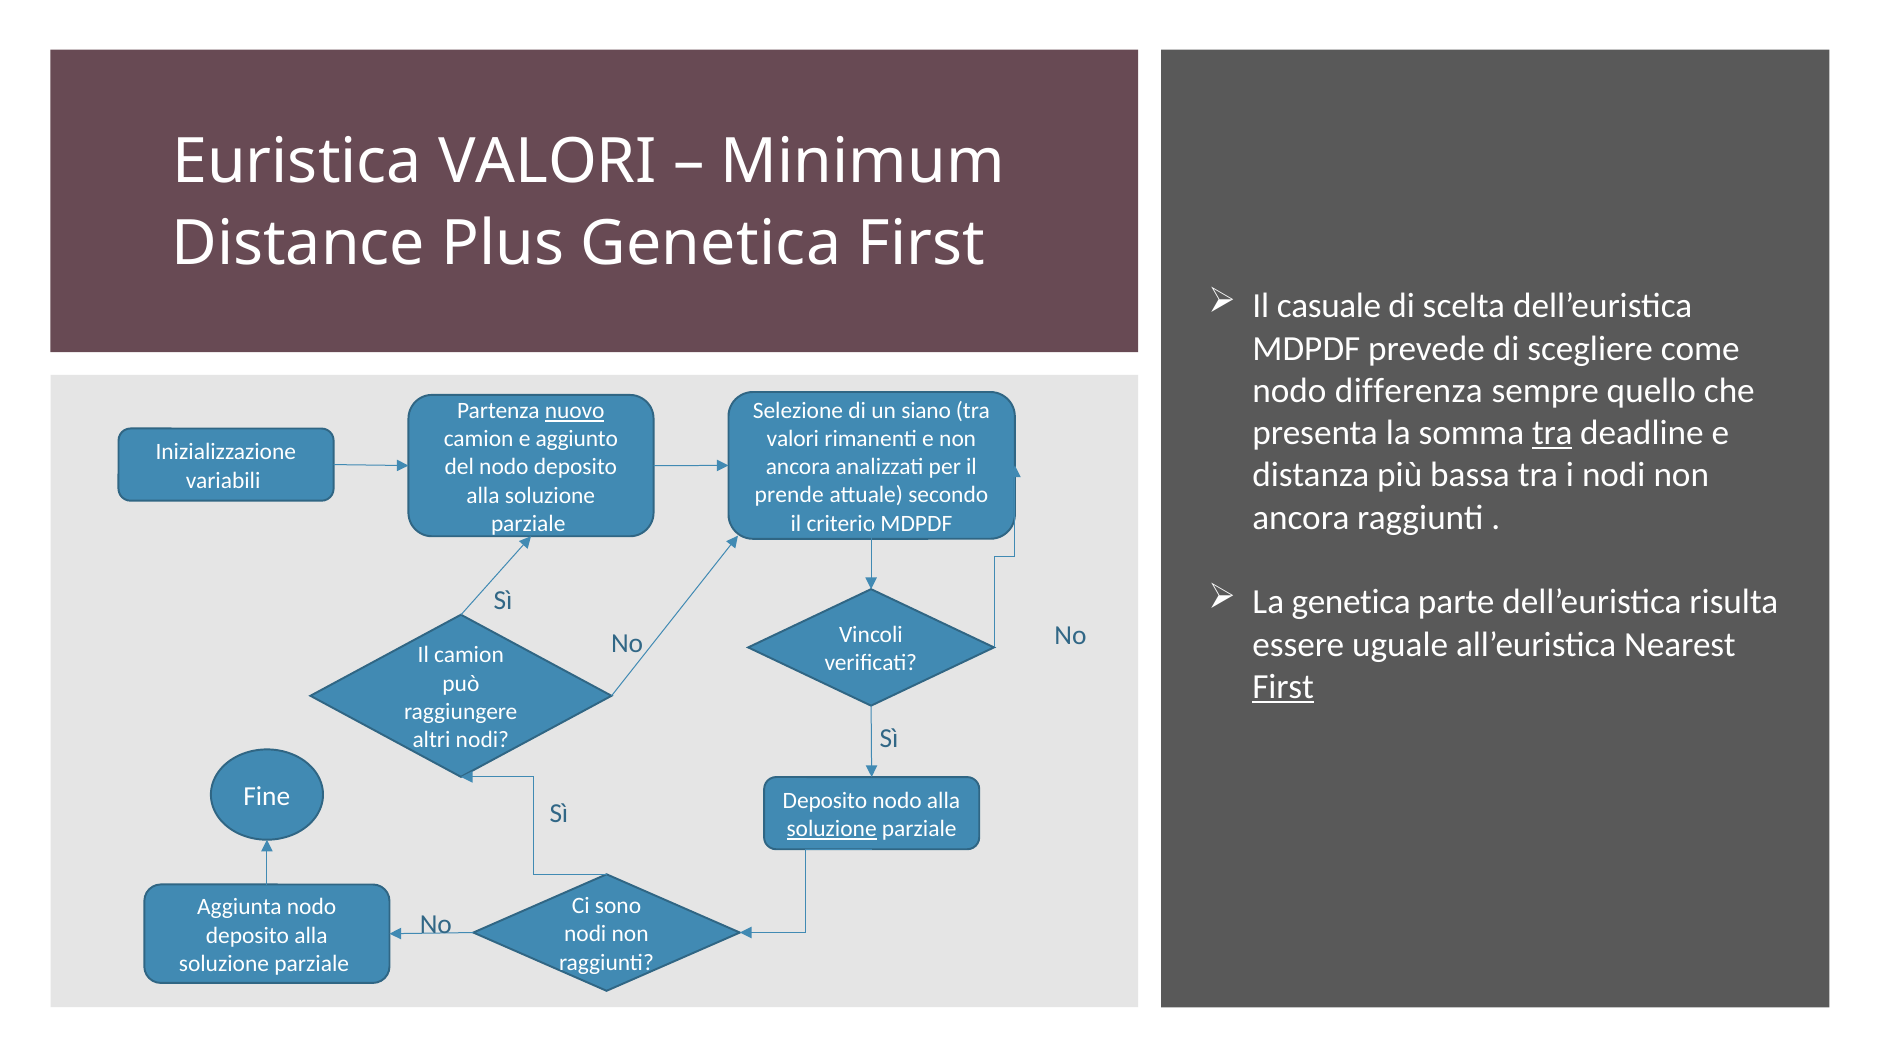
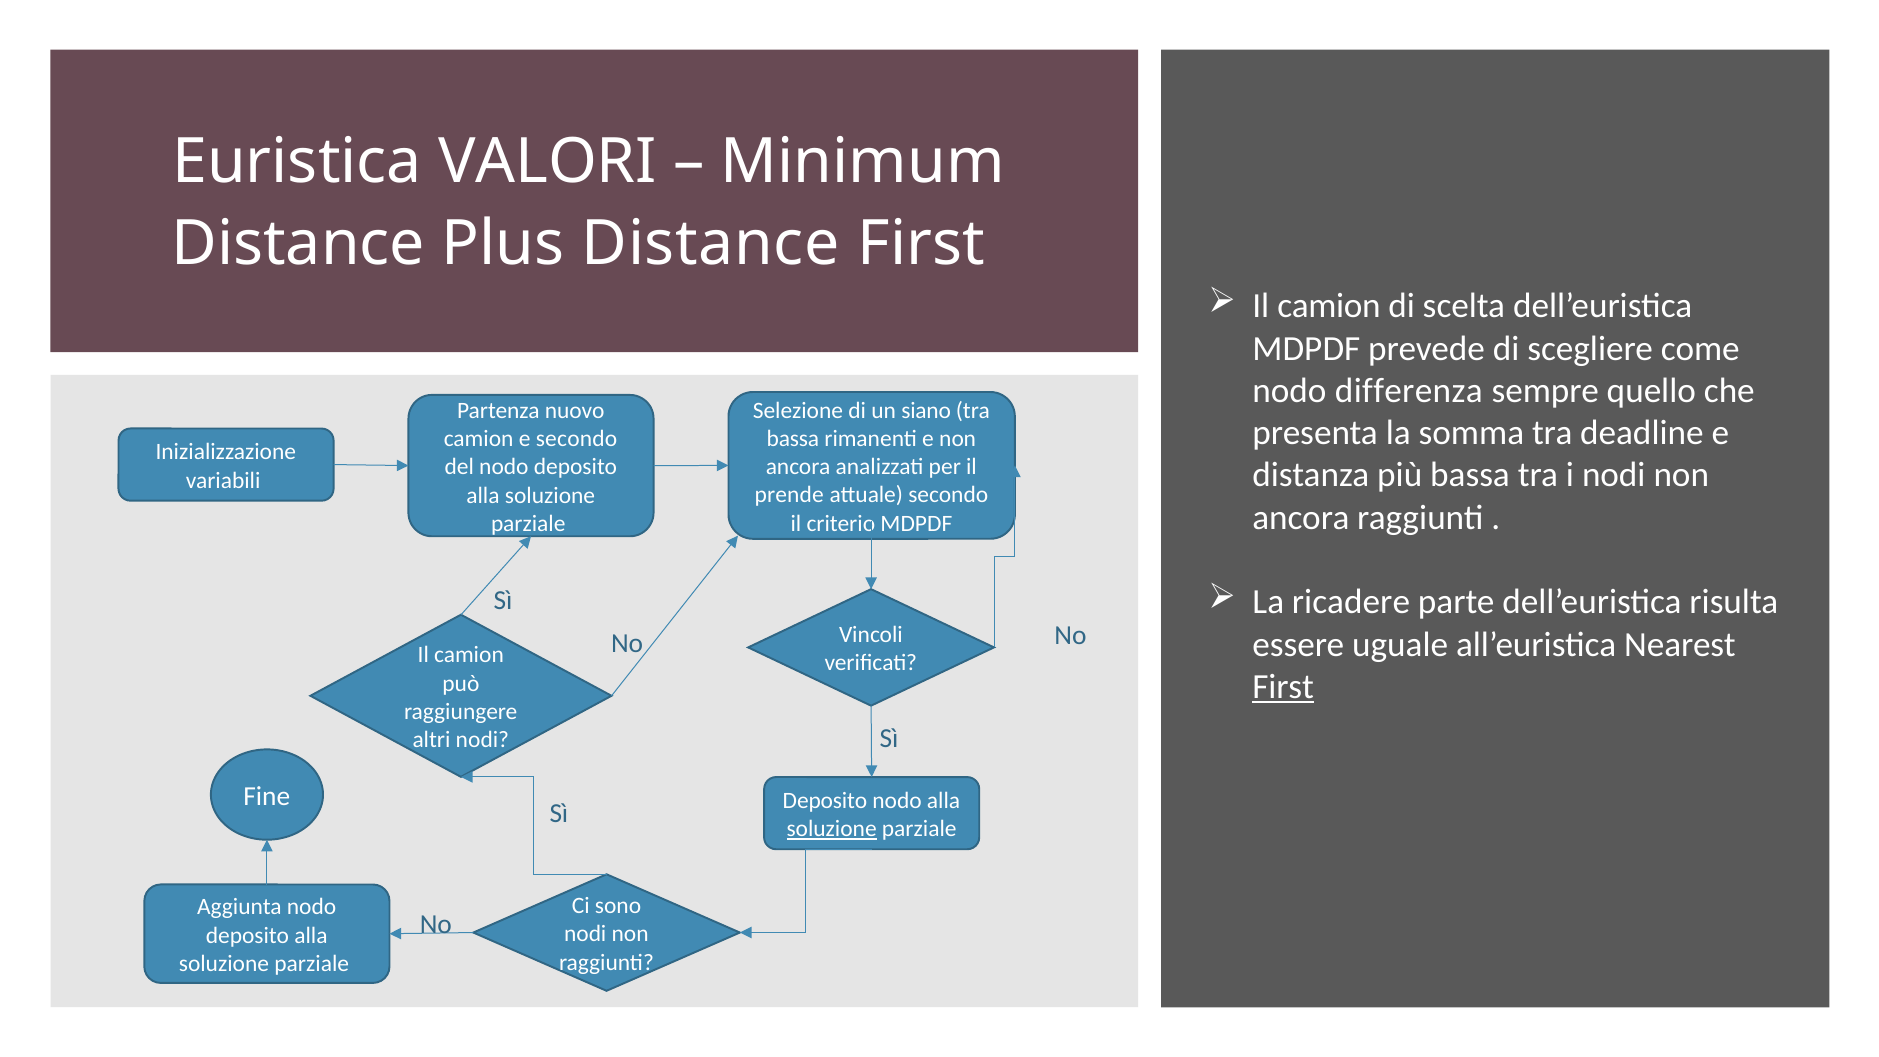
Plus Genetica: Genetica -> Distance (711, 243)
casuale: casuale -> camion (1329, 306)
nuovo underline: present -> none (575, 411)
tra underline: present -> none (1552, 433)
valori: valori -> bassa (793, 439)
e aggiunto: aggiunto -> secondo (577, 439)
La genetica: genetica -> ricadere (1351, 602)
